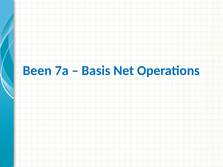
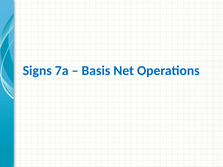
Been: Been -> Signs (37, 71)
